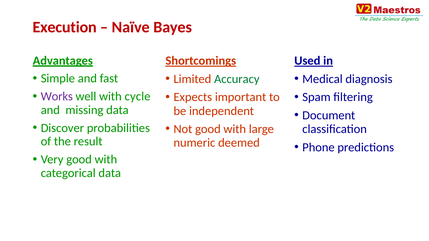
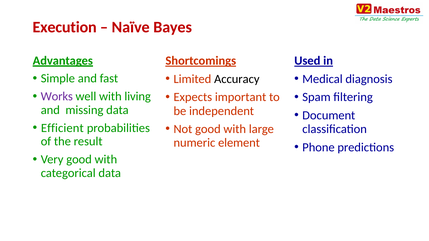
Accuracy colour: green -> black (237, 79)
cycle: cycle -> living (138, 97)
Discover: Discover -> Efficient (62, 128)
deemed: deemed -> element (239, 143)
